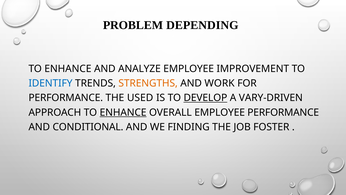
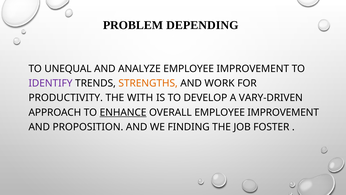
ENHANCE: ENHANCE -> UNEQUAL (68, 69)
IDENTIFY colour: blue -> purple (51, 83)
PERFORMANCE: PERFORMANCE -> PRODUCTIVITY (66, 98)
USED: USED -> WITH (140, 98)
DEVELOP underline: present -> none (205, 98)
OVERALL EMPLOYEE PERFORMANCE: PERFORMANCE -> IMPROVEMENT (283, 112)
CONDITIONAL: CONDITIONAL -> PROPOSITION (88, 127)
